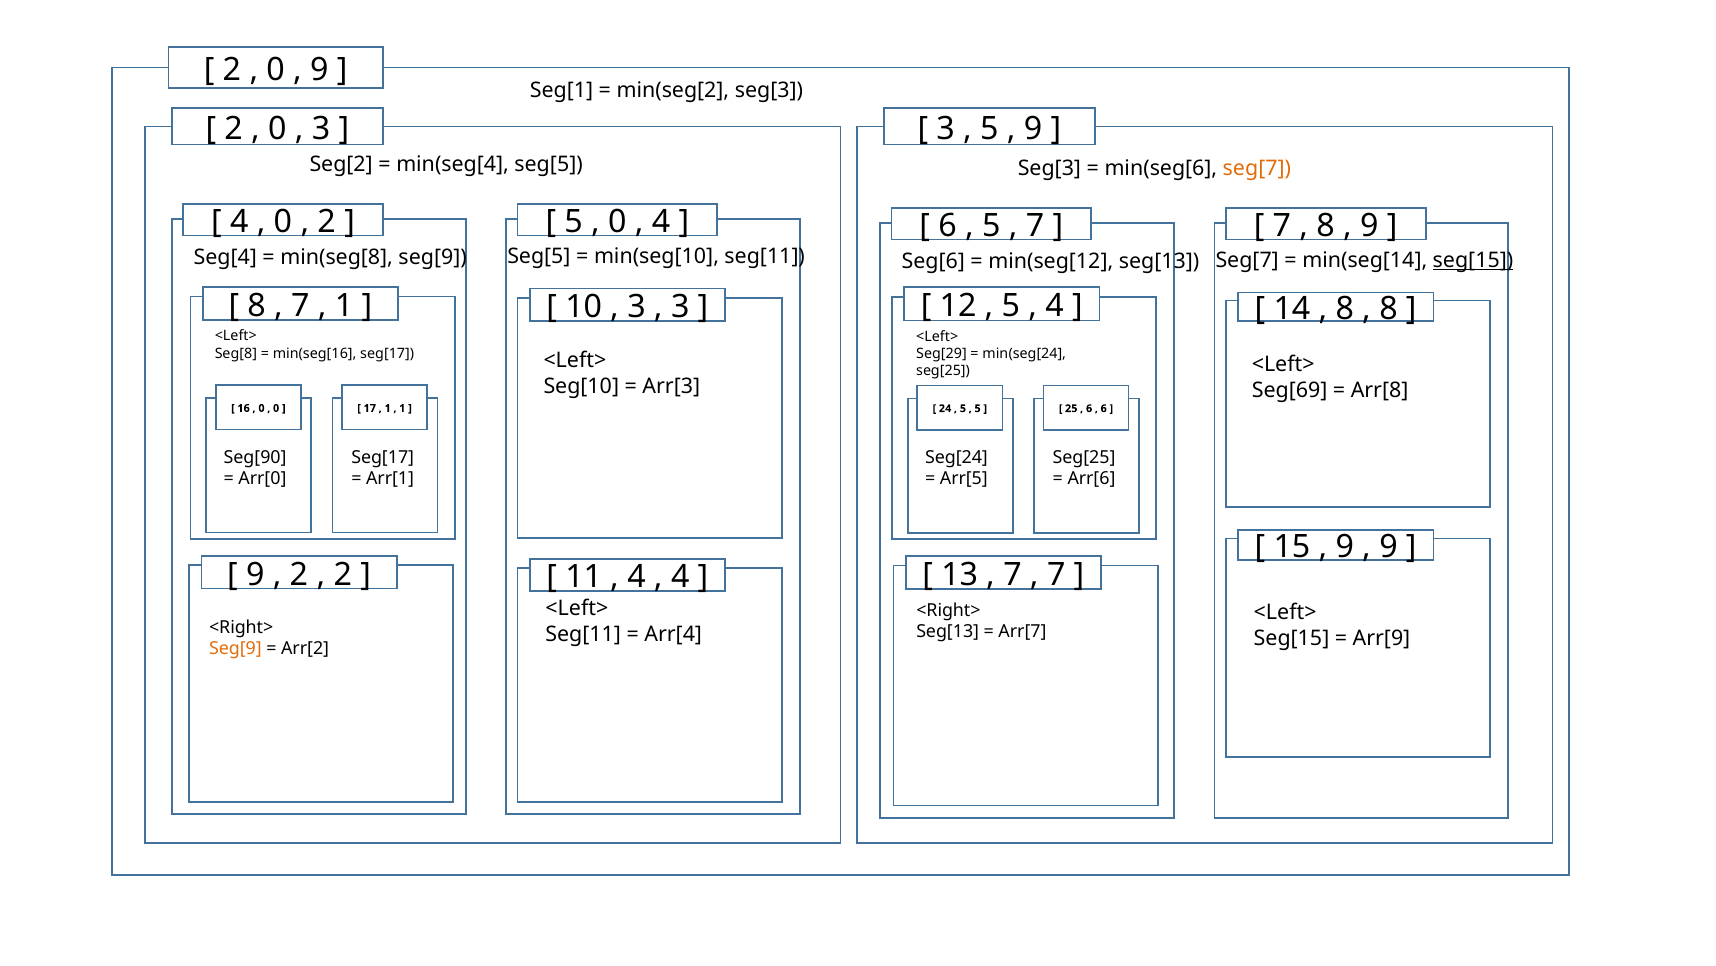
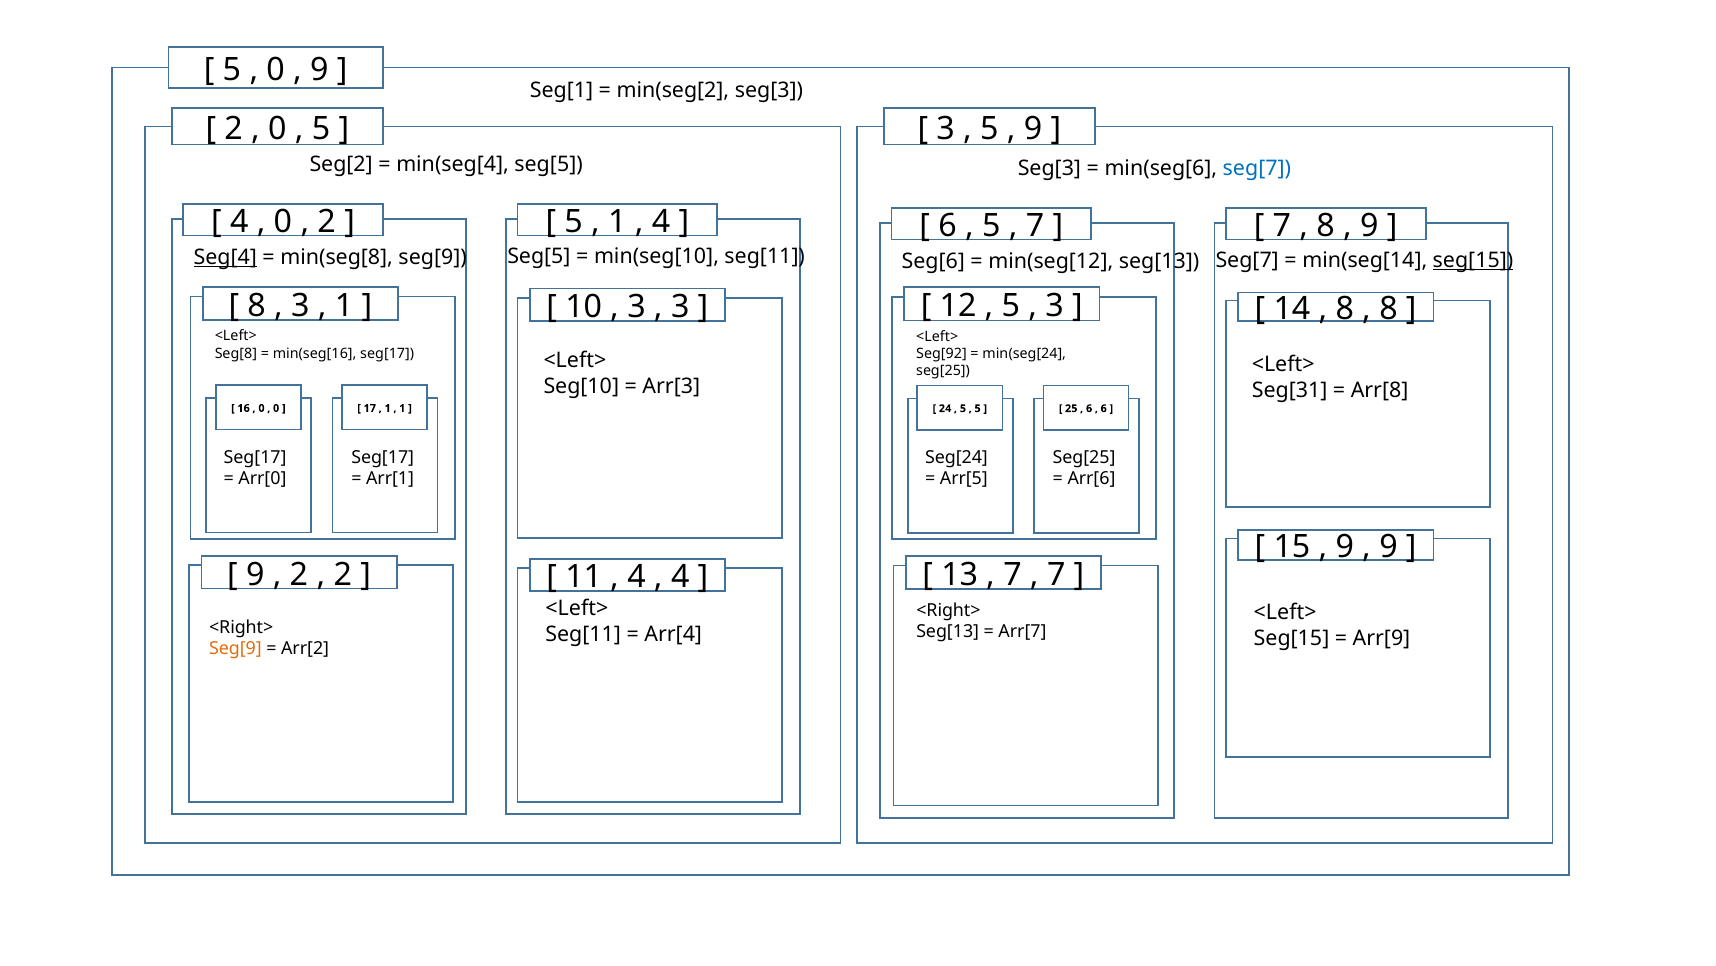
2: 2 -> 5 (232, 70)
3: 3 -> 5 (321, 129)
seg[7 colour: orange -> blue (1257, 169)
0: 0 -> 1 (617, 222)
Seg[4 underline: none -> present (225, 257)
7: 7 -> 3 (300, 306)
4: 4 -> 3 (1055, 306)
Seg[29: Seg[29 -> Seg[92 (941, 353)
Seg[69: Seg[69 -> Seg[31 (1290, 390)
Seg[90: Seg[90 -> Seg[17 (255, 457)
